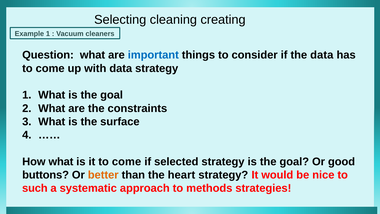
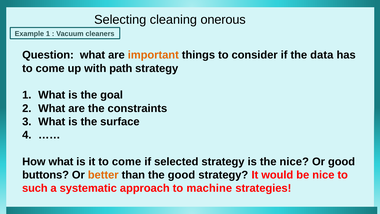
creating: creating -> onerous (223, 20)
important colour: blue -> orange (153, 55)
with data: data -> path (121, 68)
strategy is the goal: goal -> nice (294, 161)
the heart: heart -> good (181, 175)
methods: methods -> machine (209, 188)
